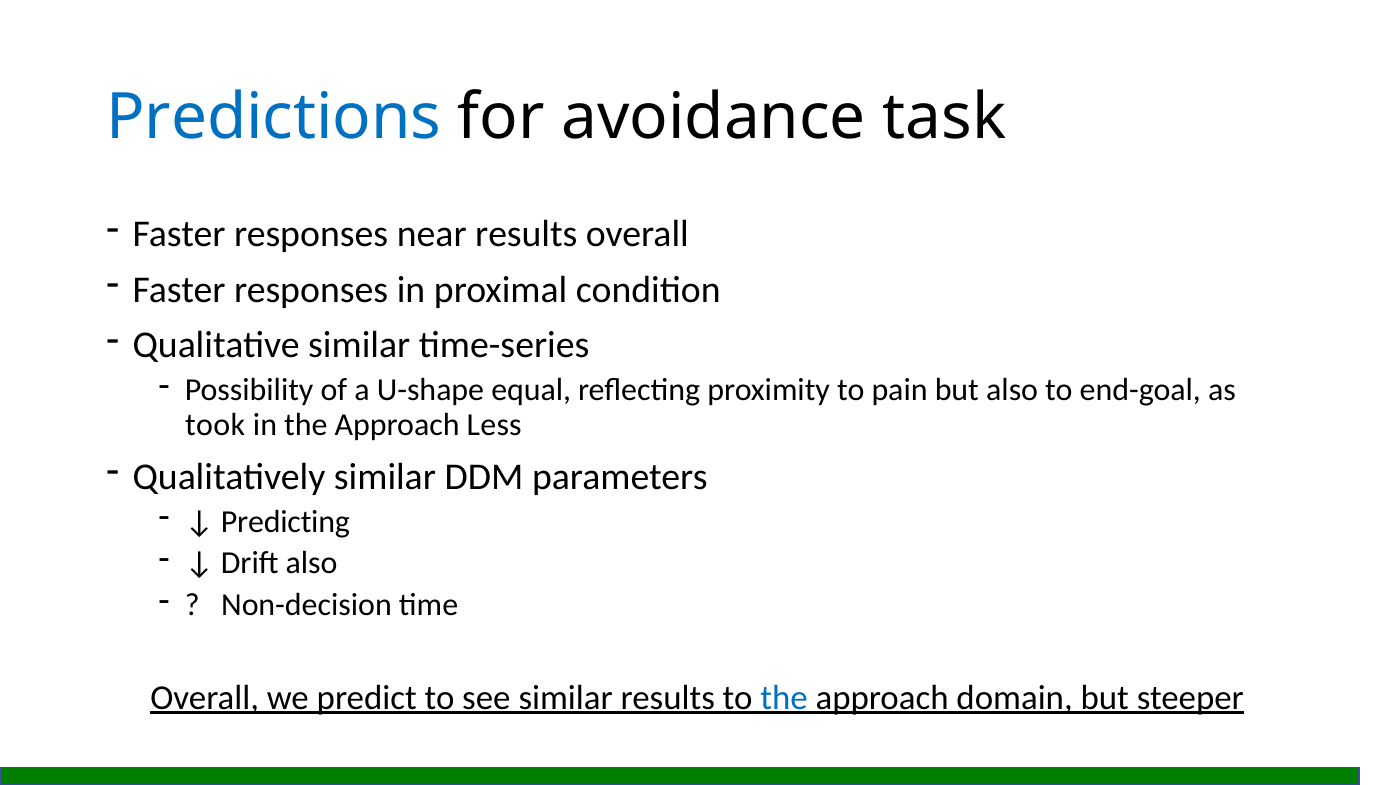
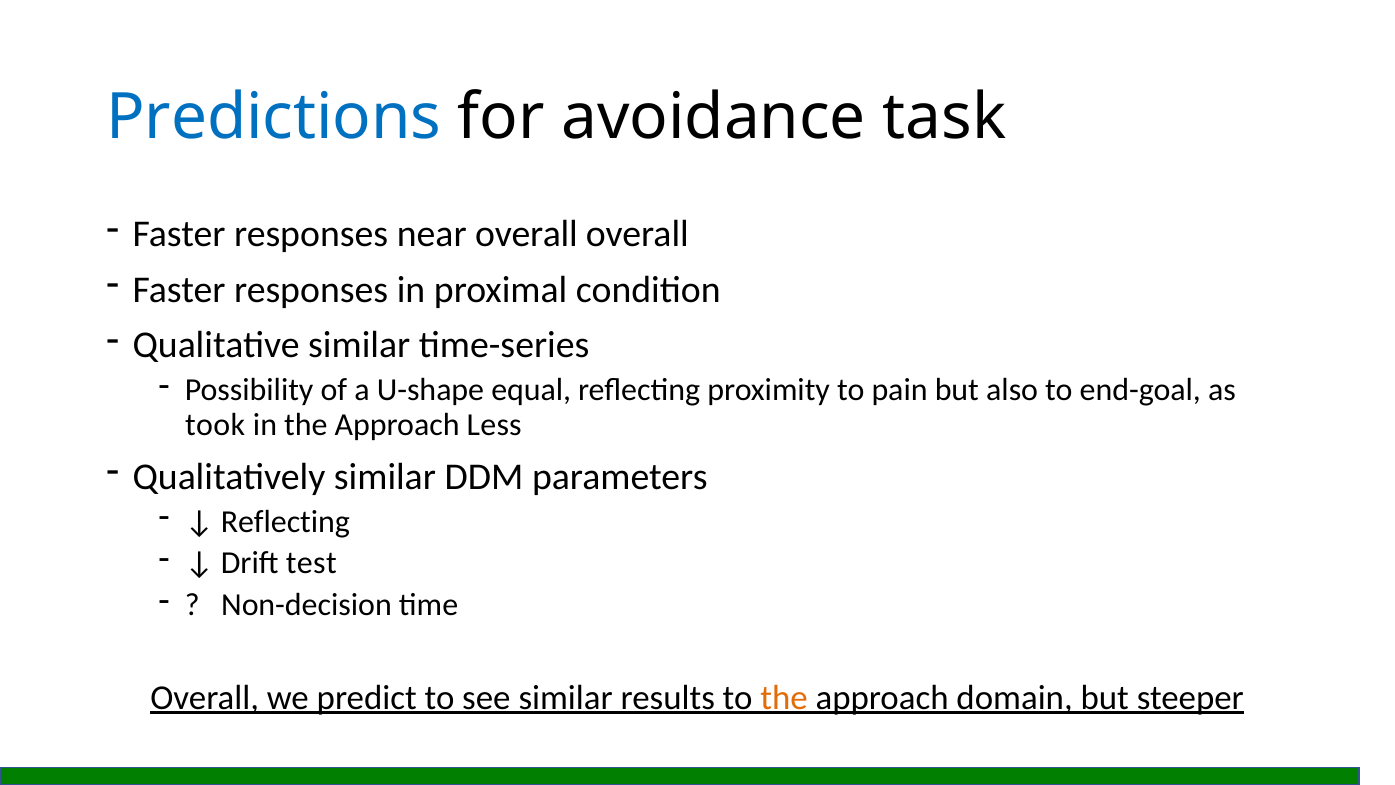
near results: results -> overall (526, 234)
Predicting: Predicting -> Reflecting (285, 521)
Drift also: also -> test (311, 563)
the colour: blue -> orange (784, 697)
